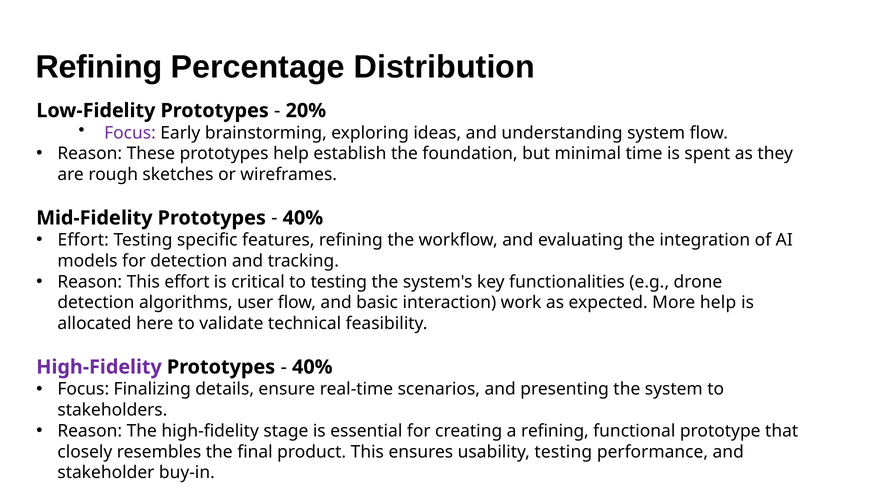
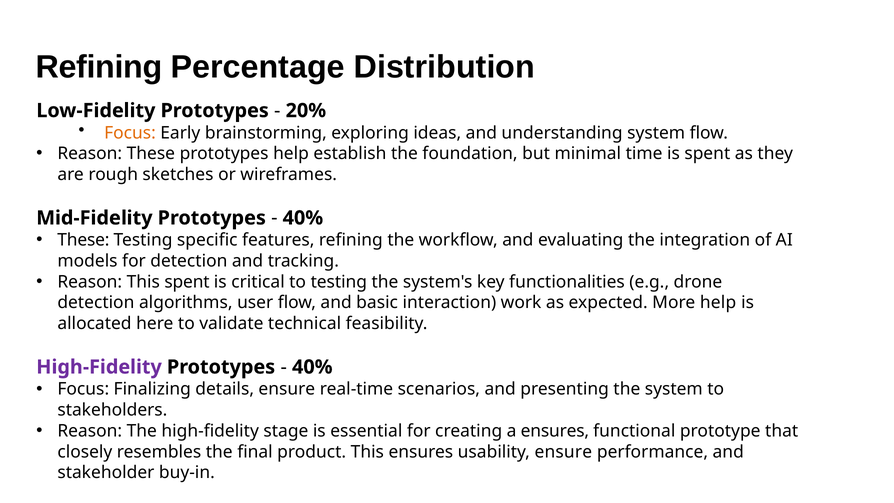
Focus colour: purple -> orange (130, 133)
Effort: Effort -> These (83, 240)
This effort: effort -> spent (187, 282)
a refining: refining -> ensures (555, 431)
usability testing: testing -> ensure (563, 452)
